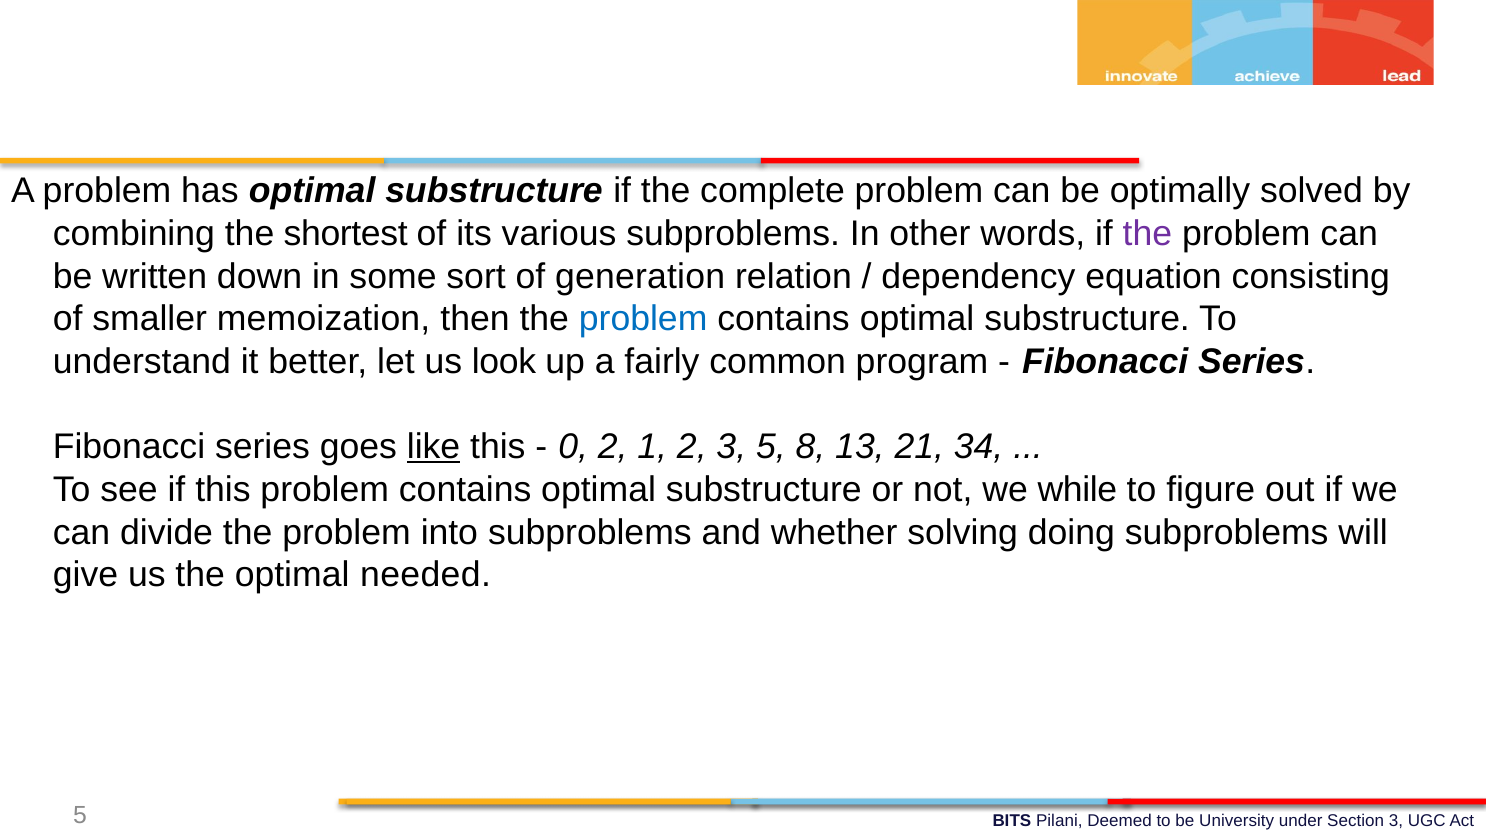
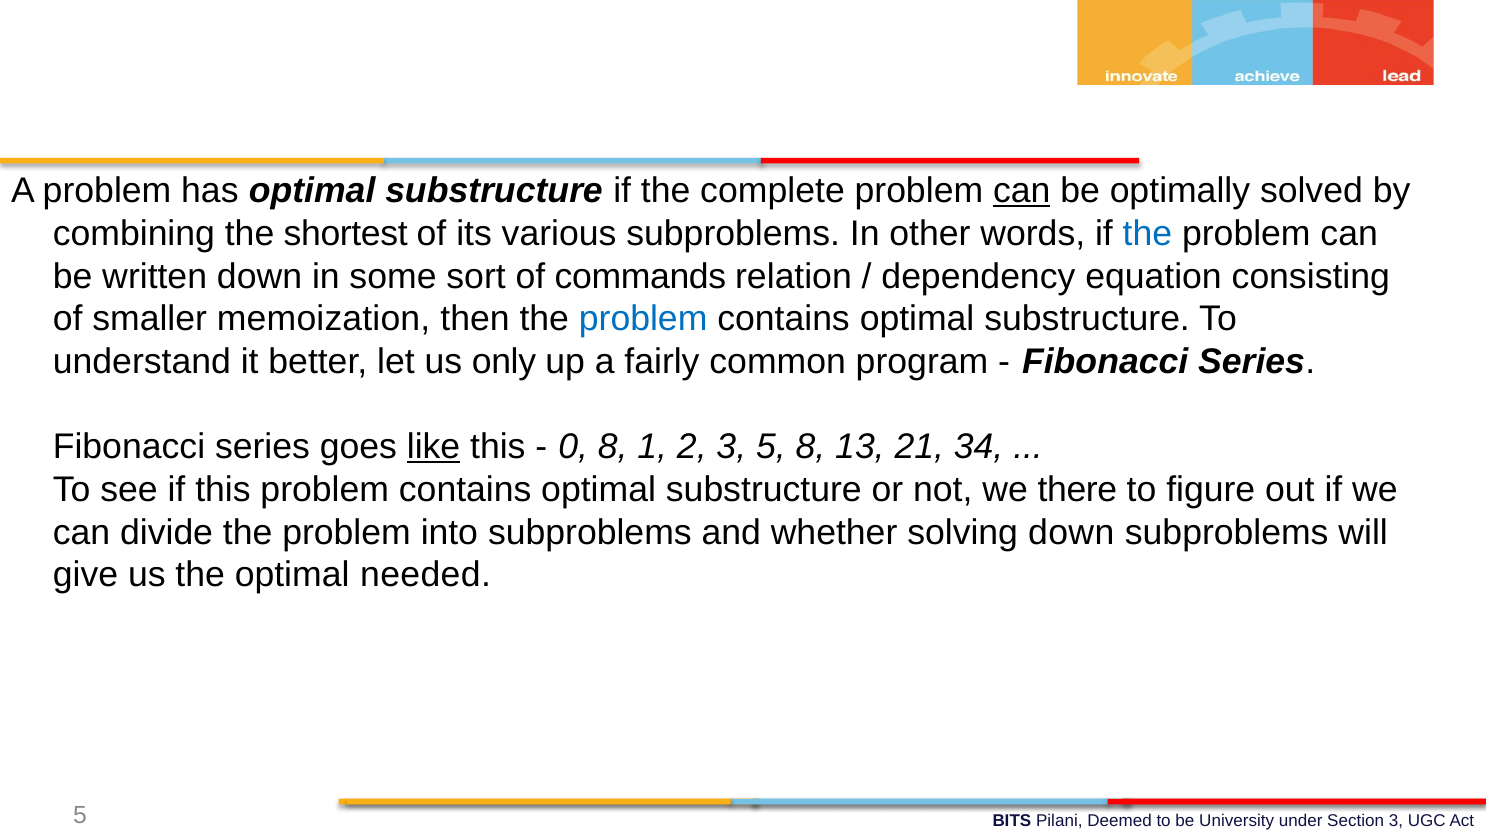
can underline: none -> present (1022, 191)
the colour: purple -> blue (1147, 234)
generation: generation -> commands (640, 276)
look: look -> only (504, 362)
0 2: 2 -> 8 (613, 447)
while: while -> there (1077, 490)
solving doing: doing -> down (1071, 532)
